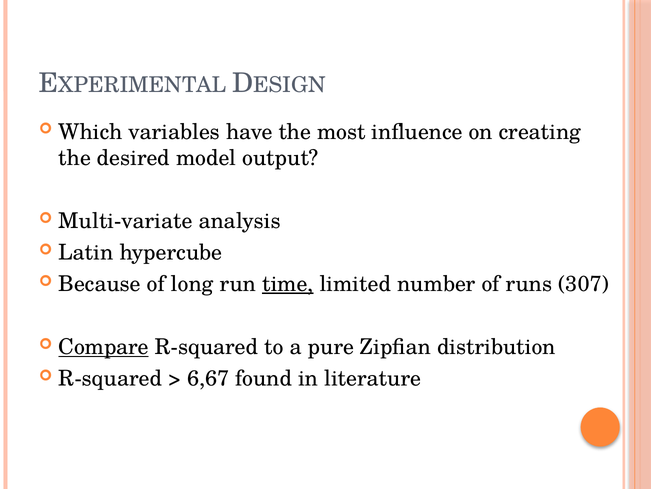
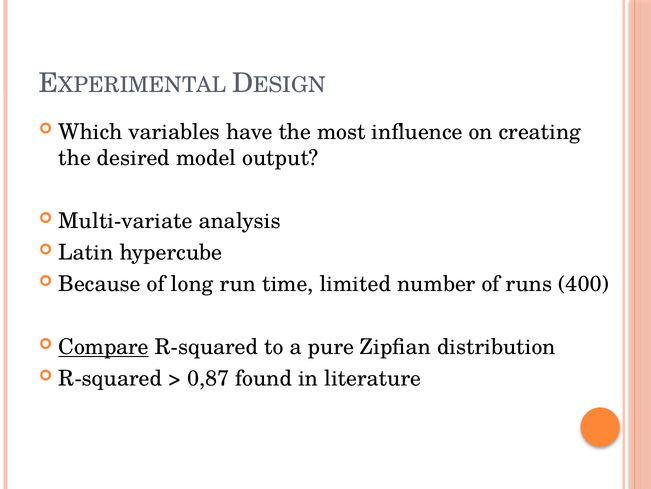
time underline: present -> none (288, 284)
307: 307 -> 400 (584, 284)
6,67: 6,67 -> 0,87 (208, 378)
